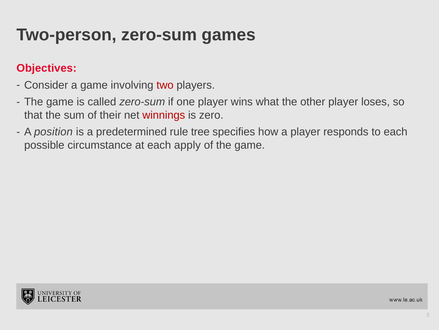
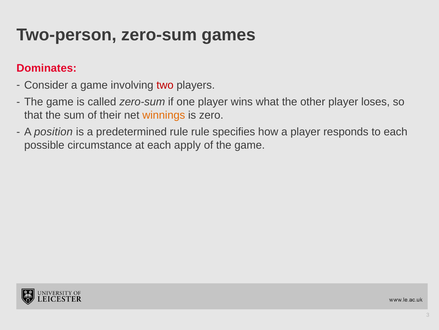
Objectives: Objectives -> Dominates (47, 68)
winnings colour: red -> orange (164, 115)
rule tree: tree -> rule (200, 132)
